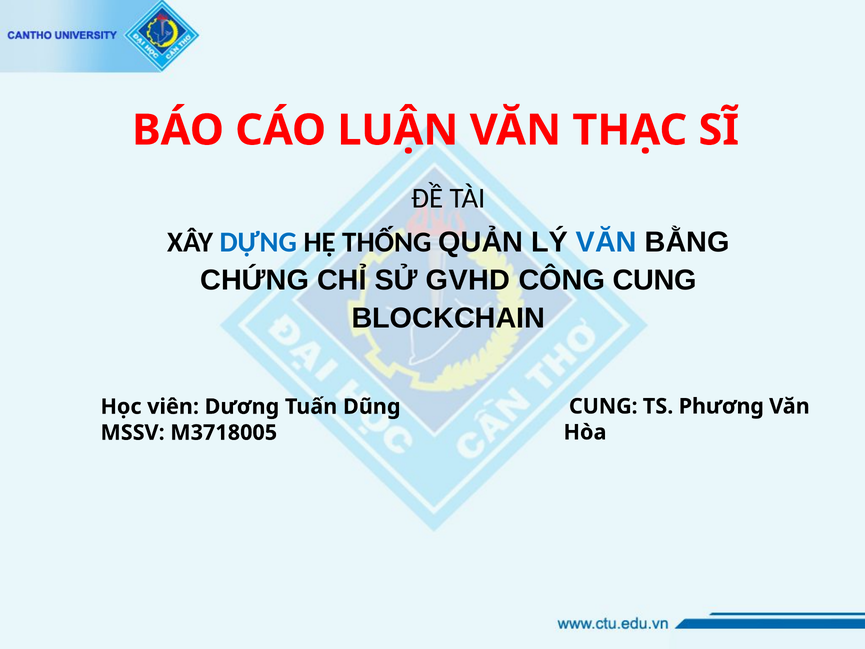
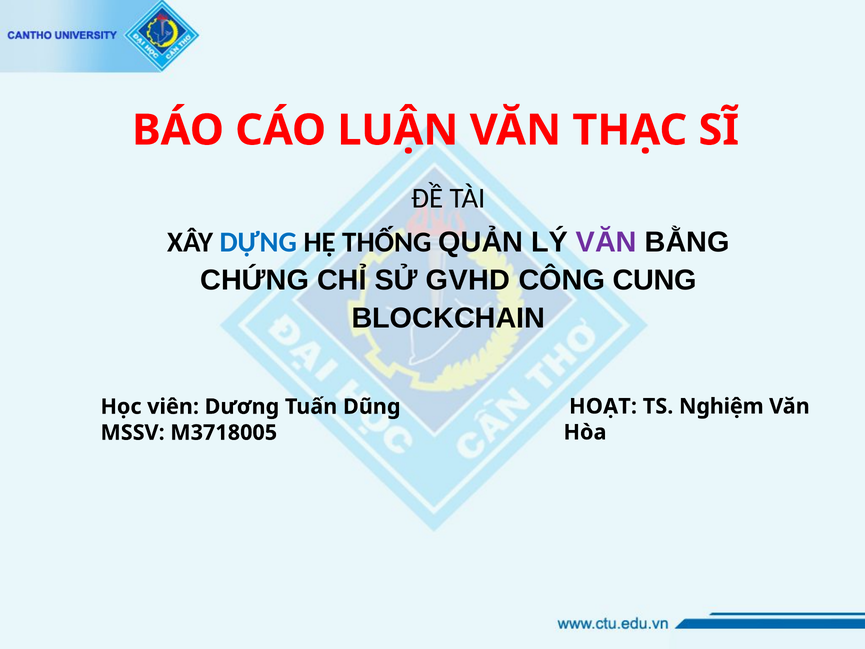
VĂN colour: blue -> purple (606, 242)
CUNG: CUNG -> HOẠT (603, 406)
Phương: Phương -> Nghiệm (721, 406)
